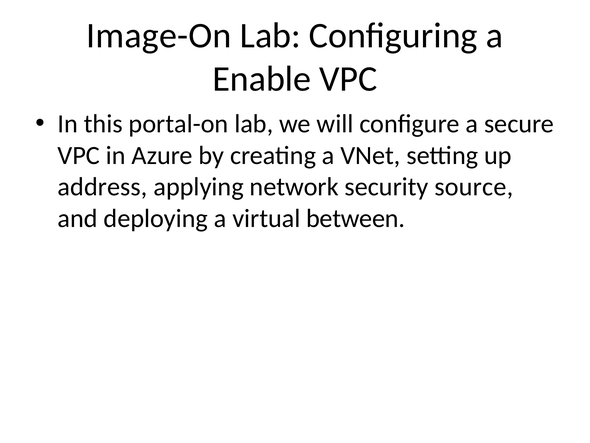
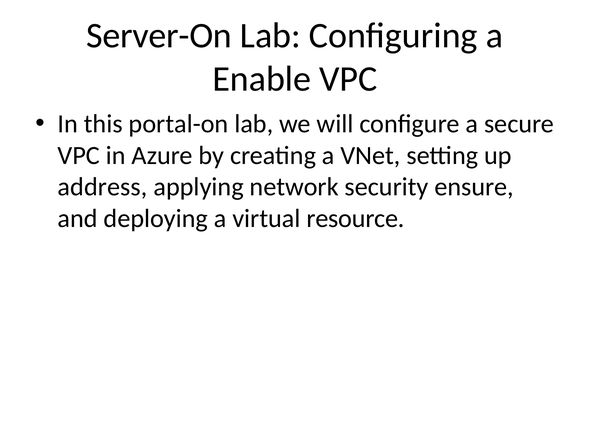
Image-On: Image-On -> Server-On (159, 35)
source: source -> ensure (474, 187)
between: between -> resource (355, 218)
